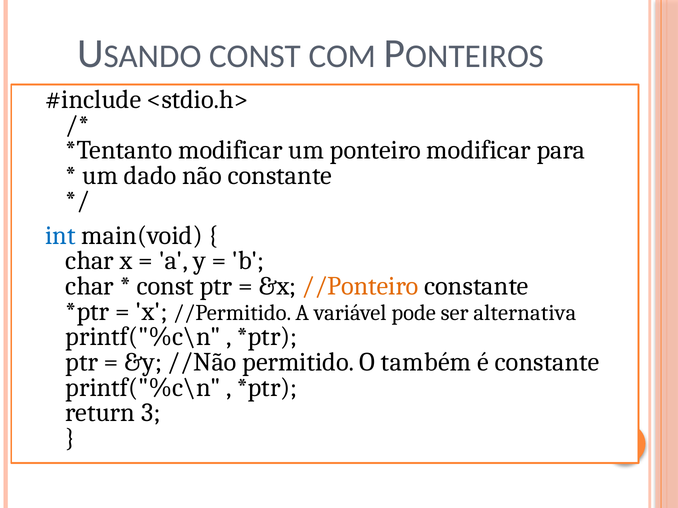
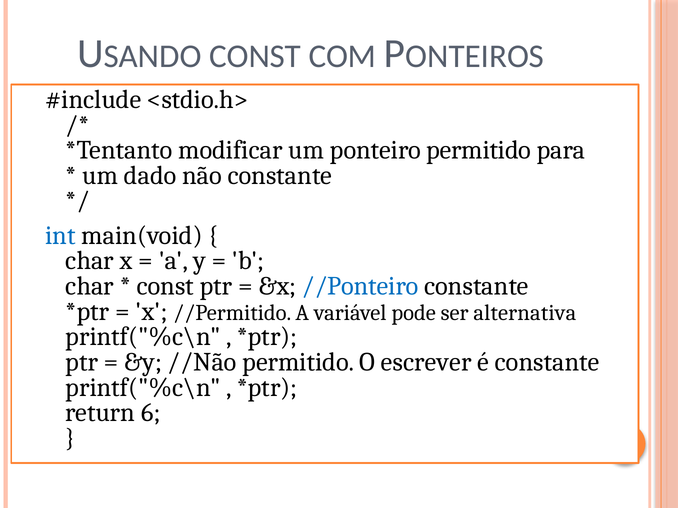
ponteiro modificar: modificar -> permitido (479, 150)
//Ponteiro colour: orange -> blue (360, 286)
também: também -> escrever (426, 362)
3: 3 -> 6 (151, 413)
